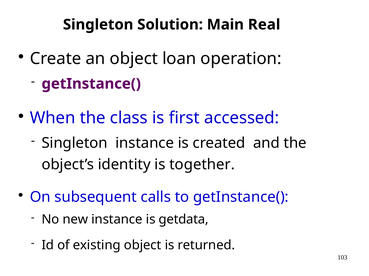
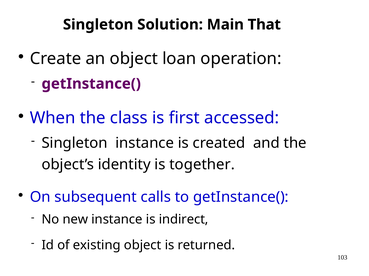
Real: Real -> That (264, 25)
getdata: getdata -> indirect (184, 220)
